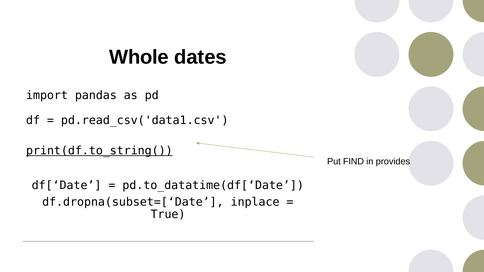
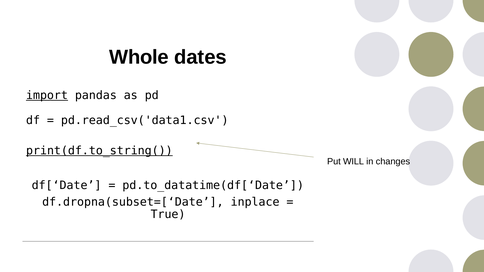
import underline: none -> present (47, 95)
FIND: FIND -> WILL (353, 161)
provides: provides -> changes (393, 161)
